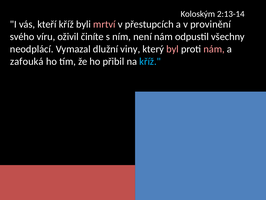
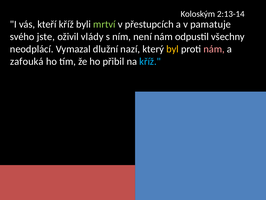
mrtví colour: pink -> light green (104, 24)
provinění: provinění -> pamatuje (211, 24)
víru: víru -> jste (46, 37)
činíte: činíte -> vlády (92, 37)
viny: viny -> nazí (130, 49)
byl colour: pink -> yellow (173, 49)
